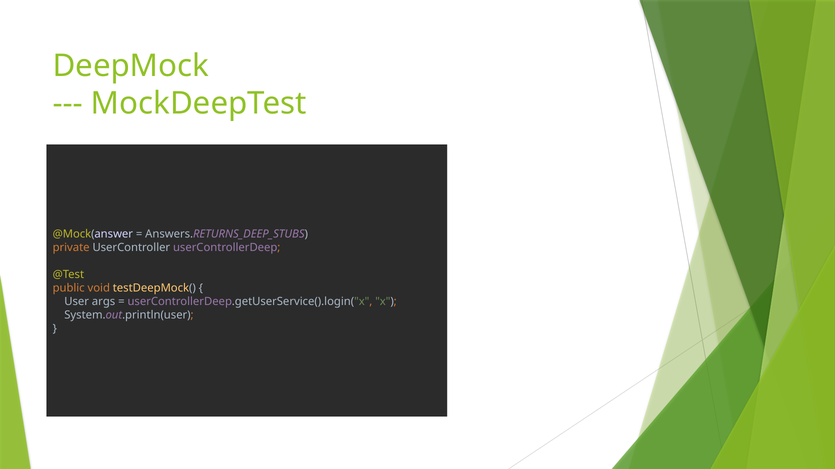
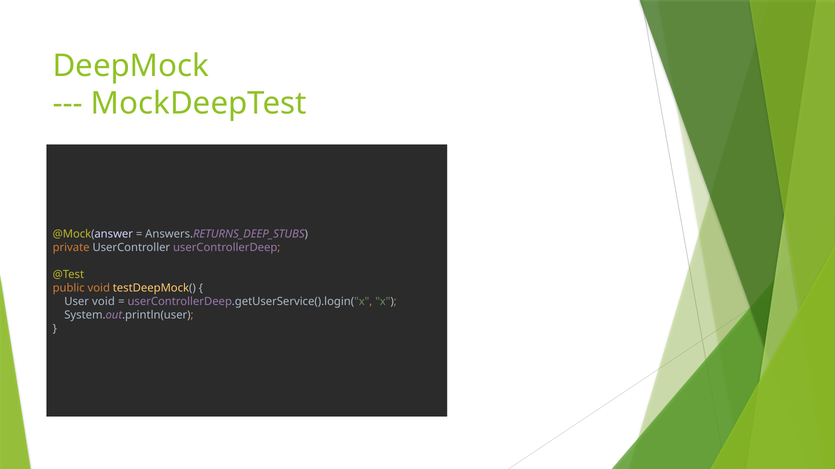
User args: args -> void (104, 302)
